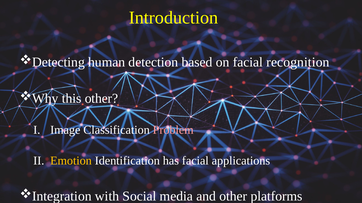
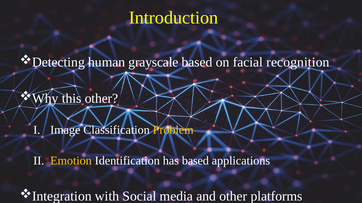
detection: detection -> grayscale (153, 62)
Problem colour: pink -> yellow (173, 130)
has facial: facial -> based (195, 161)
